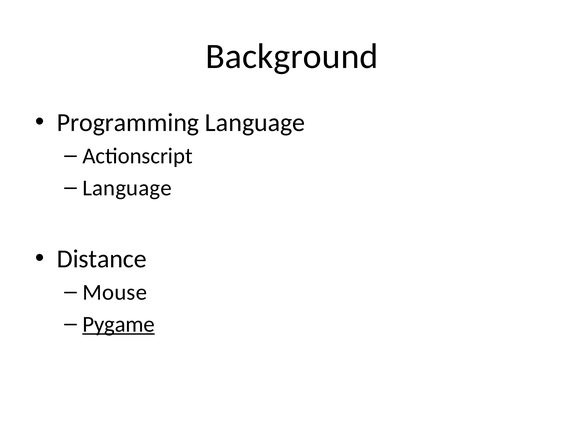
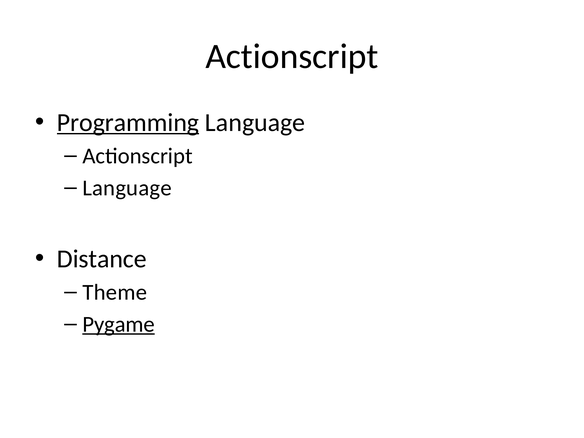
Background: Background -> Actionscript (292, 57)
Programming underline: none -> present (128, 123)
Mouse: Mouse -> Theme (115, 292)
